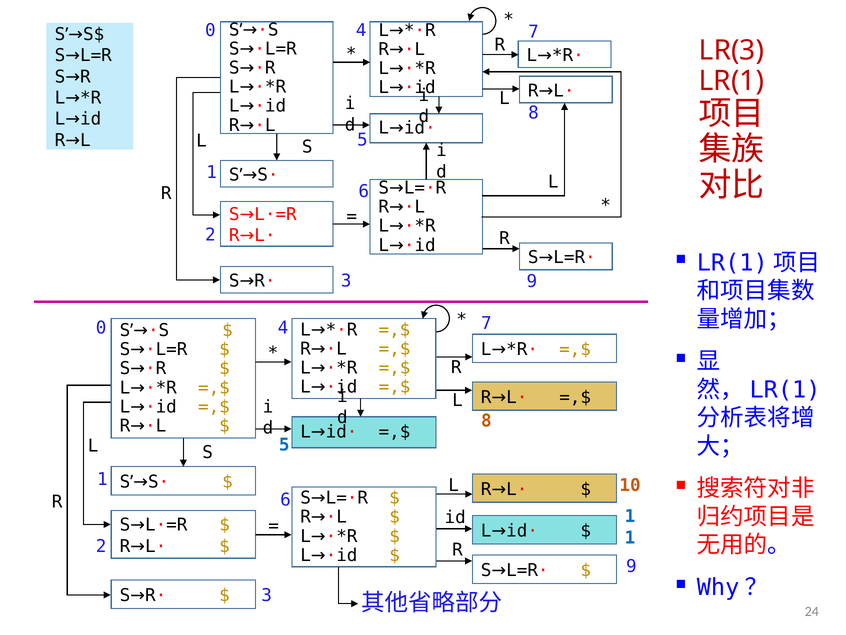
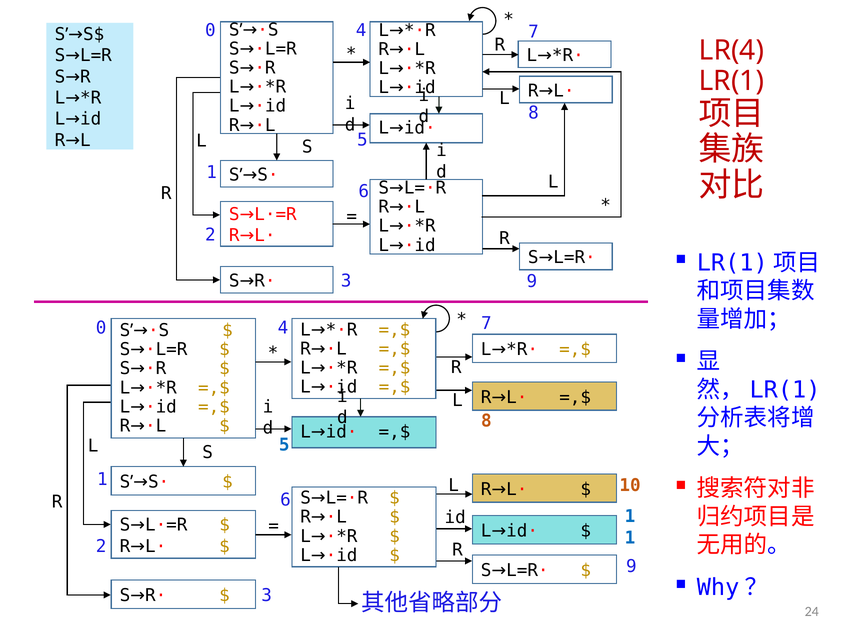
LR(3: LR(3 -> LR(4 (731, 51)
